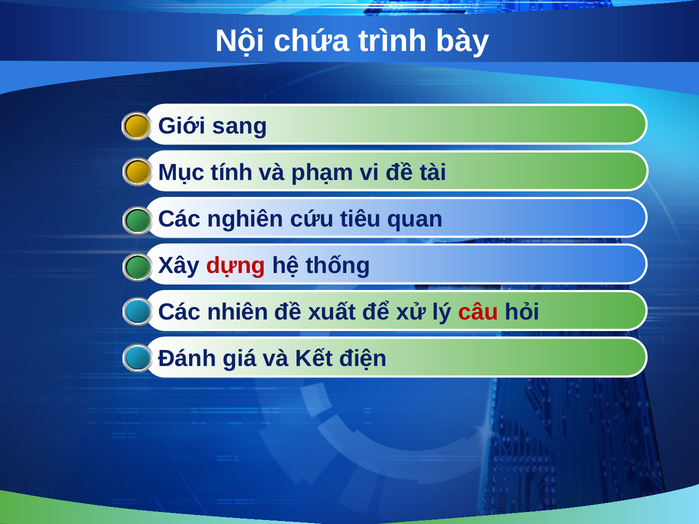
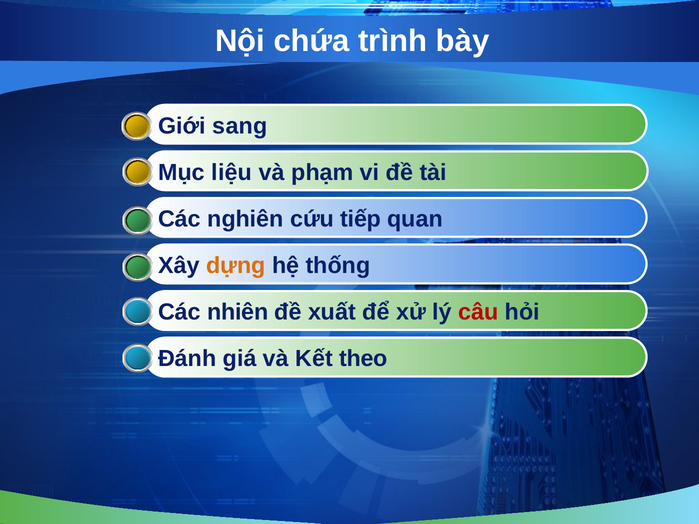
tính: tính -> liệu (232, 172)
tiêu: tiêu -> tiếp (361, 219)
dựng colour: red -> orange (236, 266)
điện: điện -> theo (363, 359)
